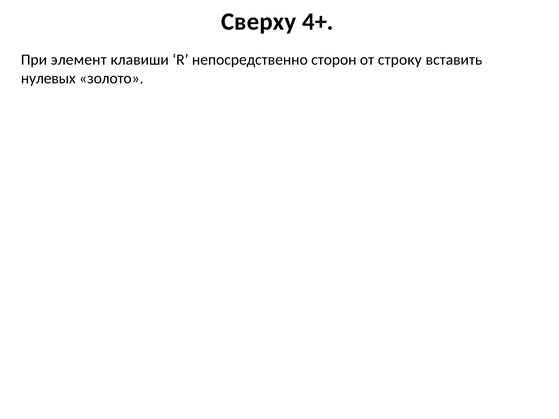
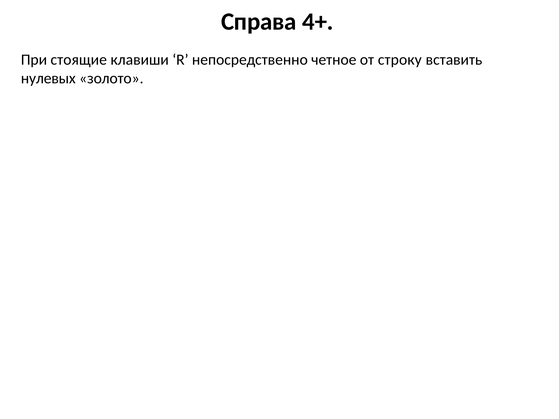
Сверху: Сверху -> Справа (259, 22)
элемент: элемент -> стоящие (79, 60)
сторон: сторон -> четное (334, 60)
